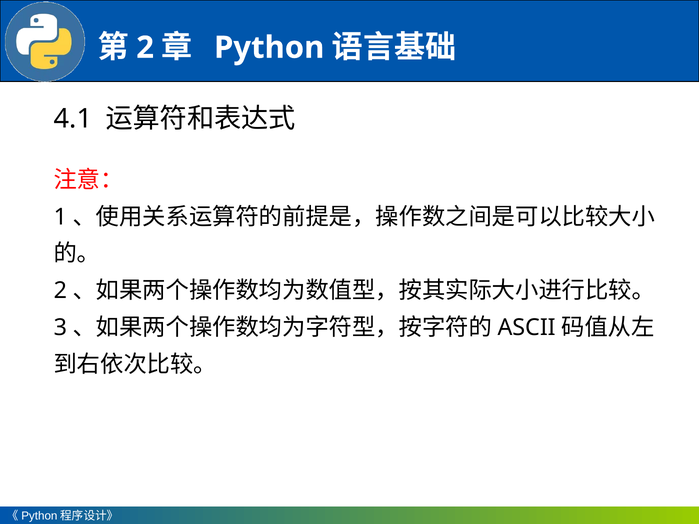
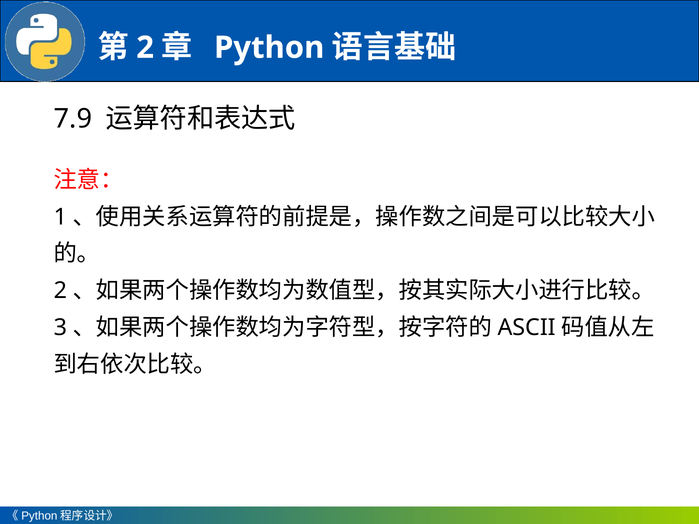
4.1: 4.1 -> 7.9 (73, 119)
